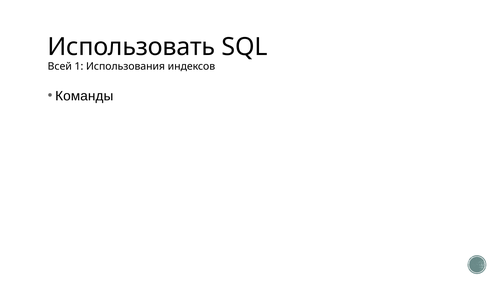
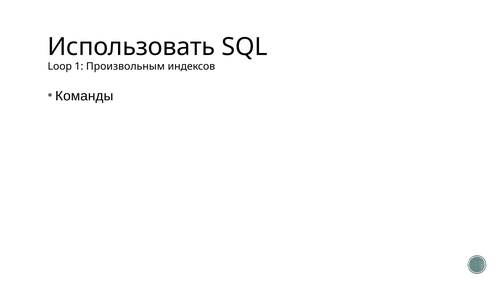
Всей: Всей -> Loop (60, 66)
Использования: Использования -> Произвольным (125, 66)
